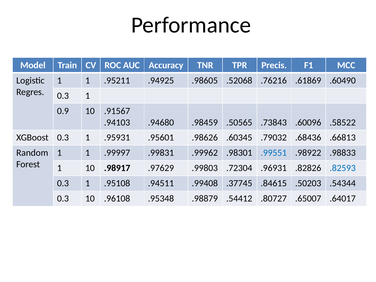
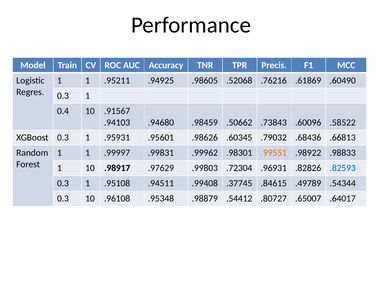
0.9: 0.9 -> 0.4 (63, 111)
.50565: .50565 -> .50662 (239, 122)
.99551 colour: blue -> orange (274, 153)
.50203: .50203 -> .49789 (308, 183)
